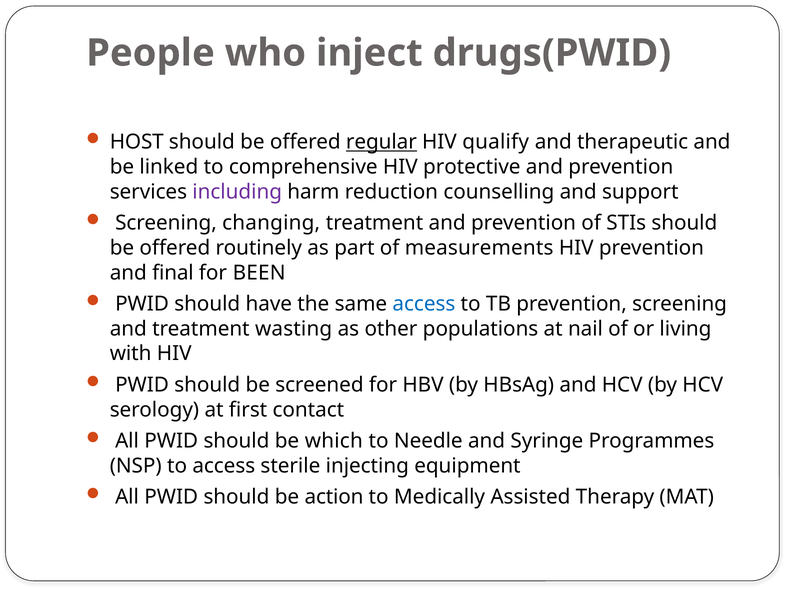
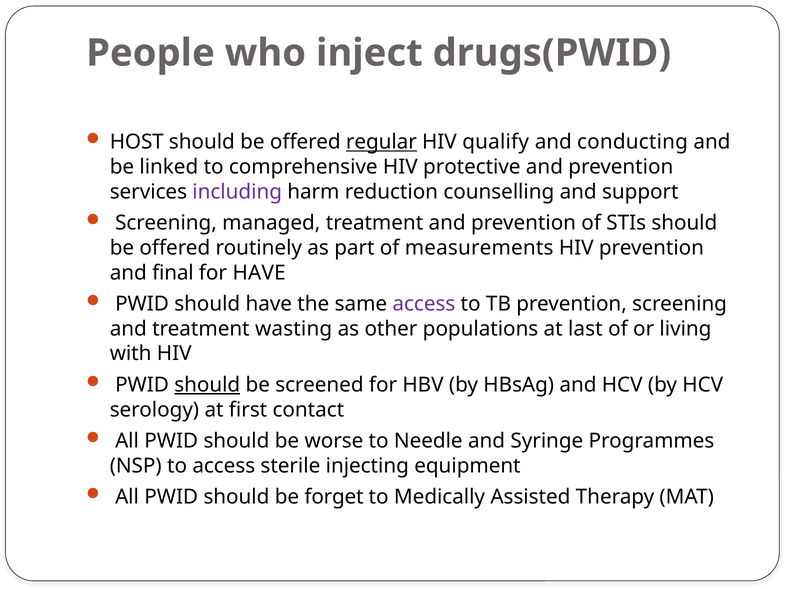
therapeutic: therapeutic -> conducting (632, 142)
changing: changing -> managed (271, 223)
for BEEN: BEEN -> HAVE (259, 273)
access colour: blue -> purple (424, 304)
nail: nail -> last (585, 329)
should underline: none -> present (207, 385)
which: which -> worse (334, 441)
action: action -> forget (334, 497)
